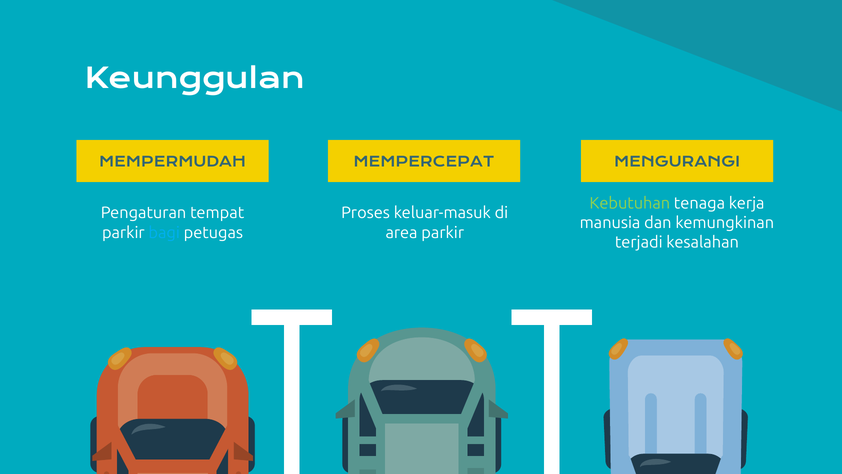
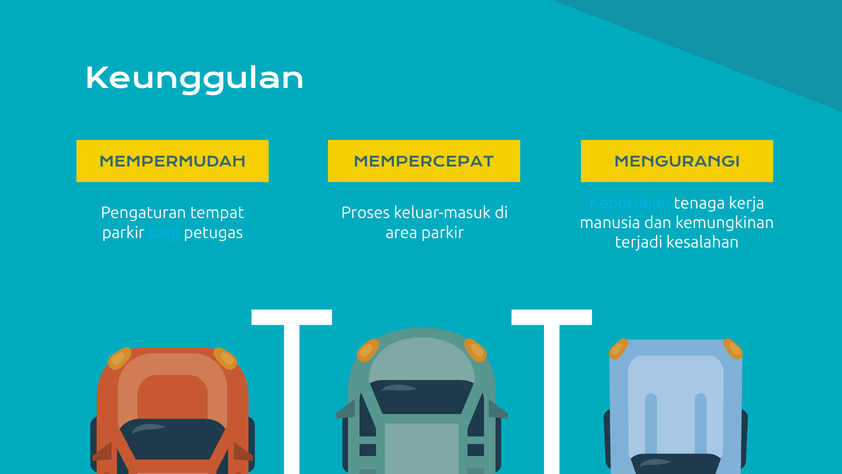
Kebutuhan colour: light green -> light blue (630, 203)
